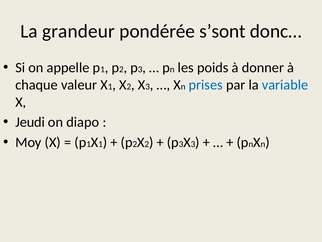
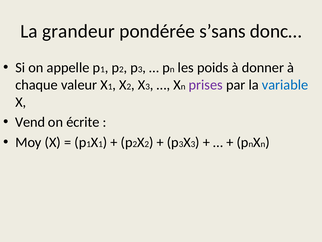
s’sont: s’sont -> s’sans (222, 31)
prises colour: blue -> purple (206, 85)
Jeudi: Jeudi -> Vend (30, 122)
diapo: diapo -> écrite (83, 122)
